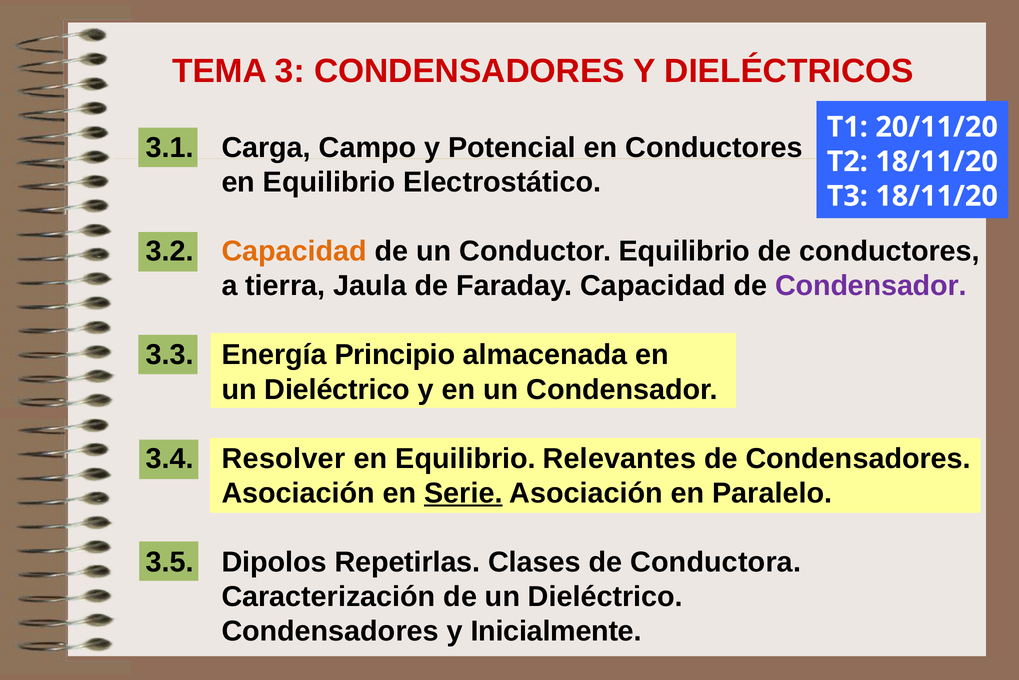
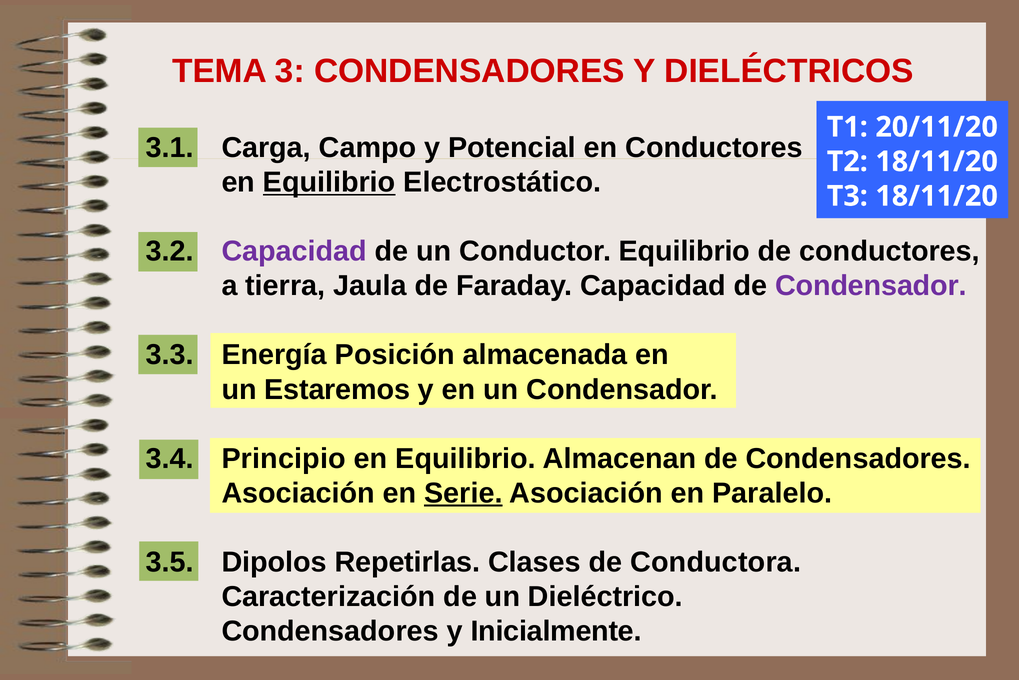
Equilibrio underline: none -> present (329, 182)
Capacidad colour: orange -> purple (294, 251)
Principio: Principio -> Posición (395, 355)
Dieléctrico: Dieléctrico -> Estaremos (337, 389)
Resolver: Resolver -> Principio (284, 458)
Relevantes: Relevantes -> Almacenan (620, 458)
